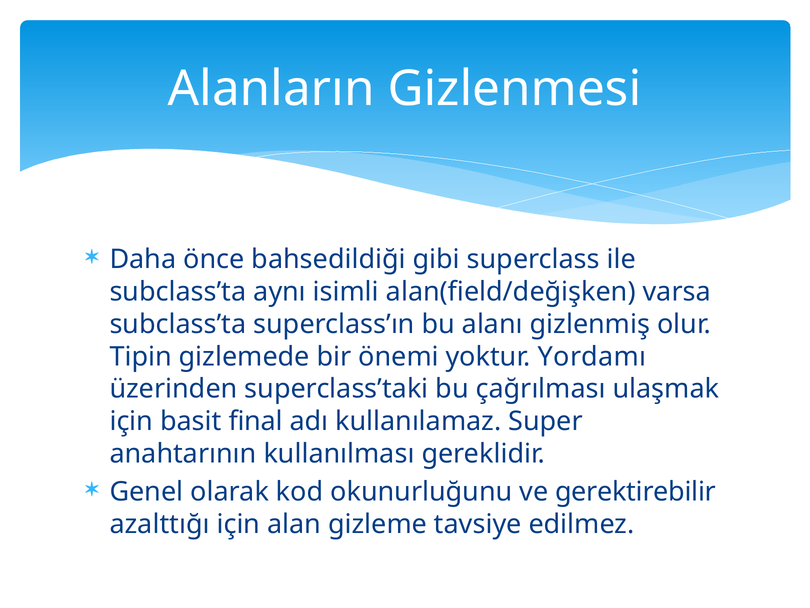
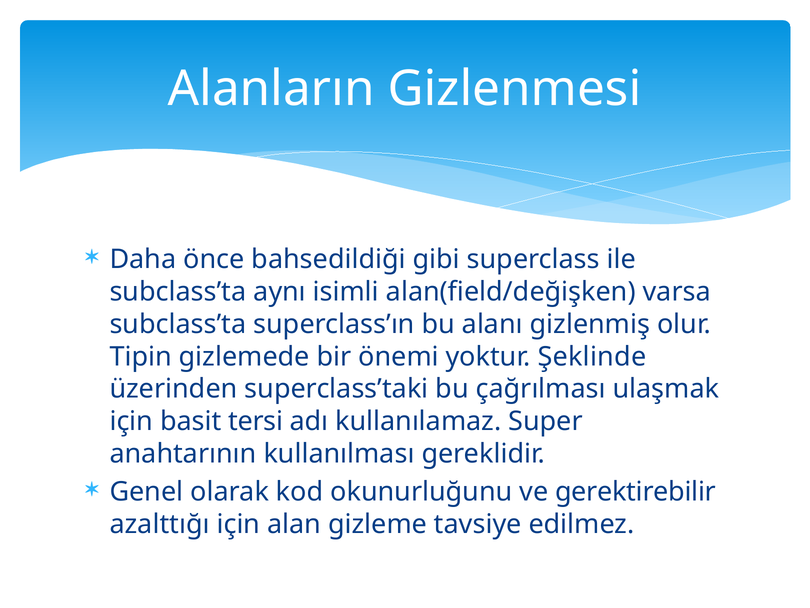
Yordamı: Yordamı -> Şeklinde (592, 356)
final: final -> tersi (256, 421)
